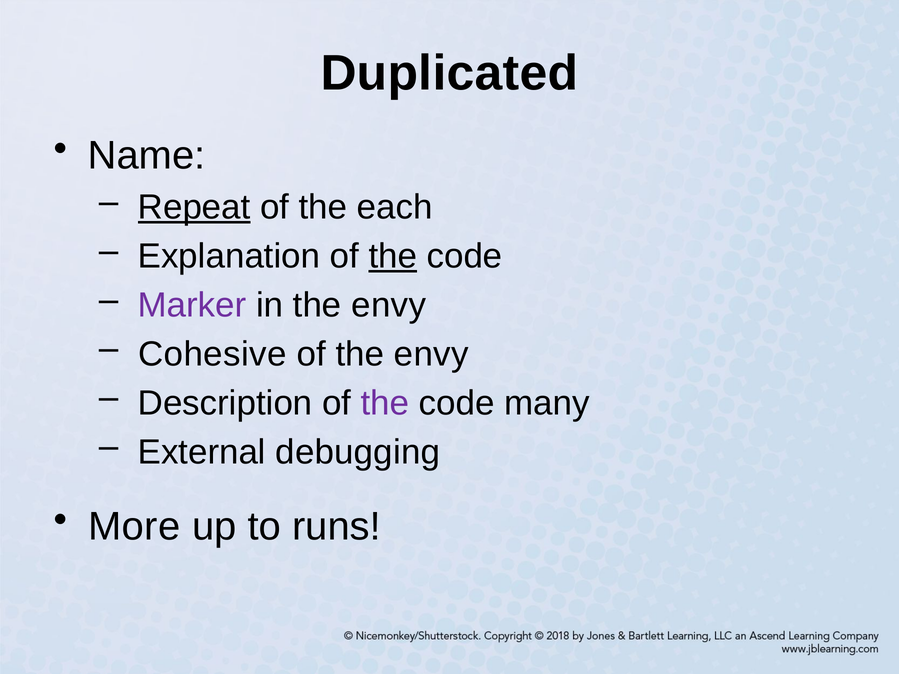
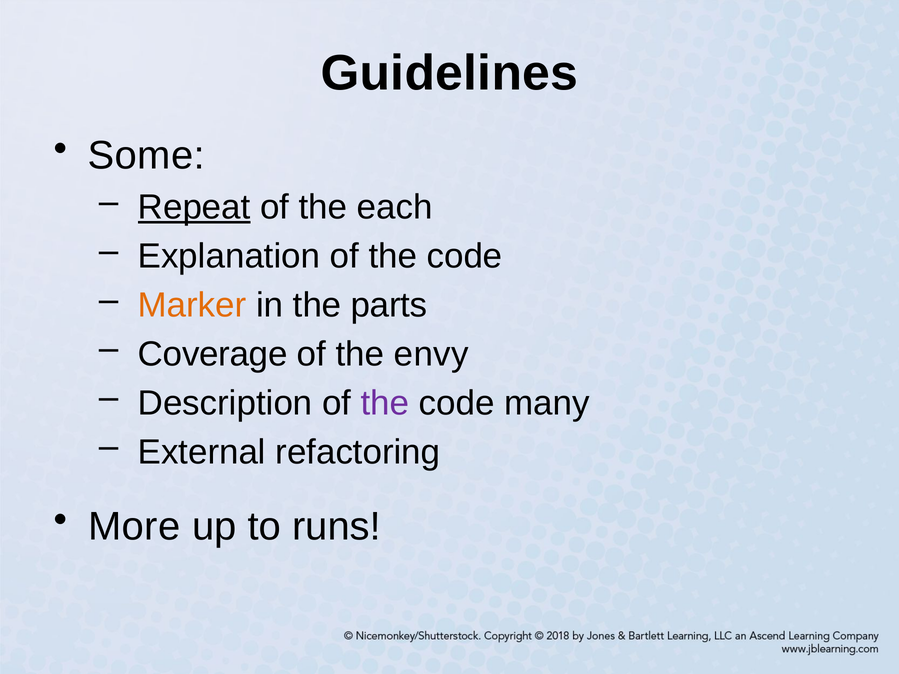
Duplicated: Duplicated -> Guidelines (449, 73)
Name: Name -> Some (146, 156)
the underline: present -> none (393, 256)
Marker colour: purple -> orange (192, 305)
in the envy: envy -> parts (389, 305)
Cohesive: Cohesive -> Coverage (213, 354)
debugging: debugging -> refactoring (358, 452)
